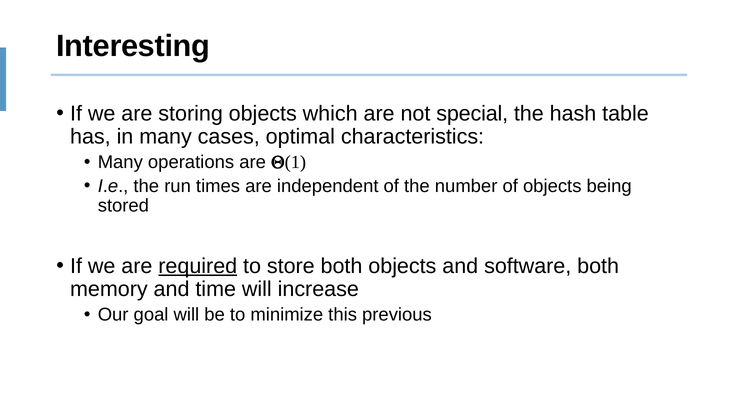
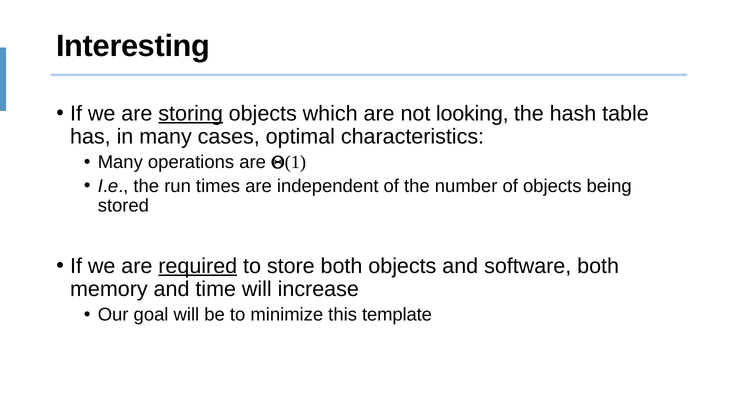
storing underline: none -> present (191, 114)
special: special -> looking (472, 114)
previous: previous -> template (397, 315)
